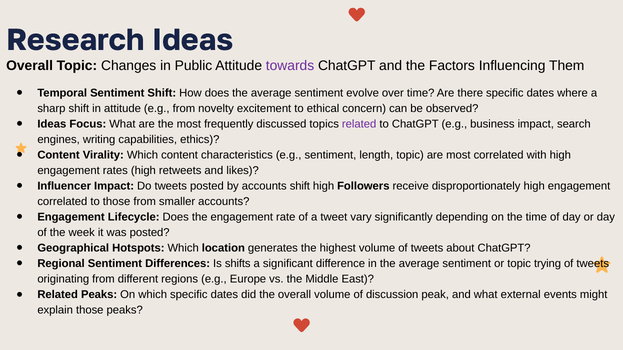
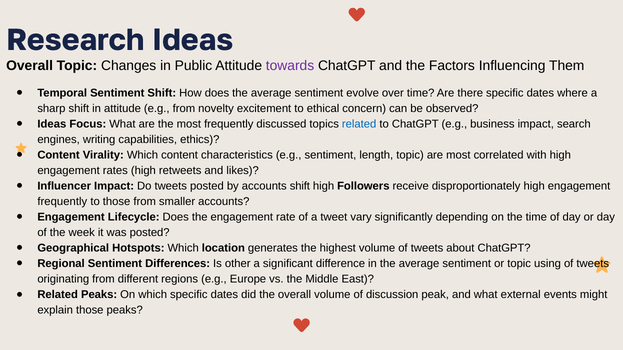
related colour: purple -> blue (359, 124)
correlated: correlated -> frequently (62, 202)
shifts: shifts -> other (238, 264)
trying: trying -> using (547, 264)
